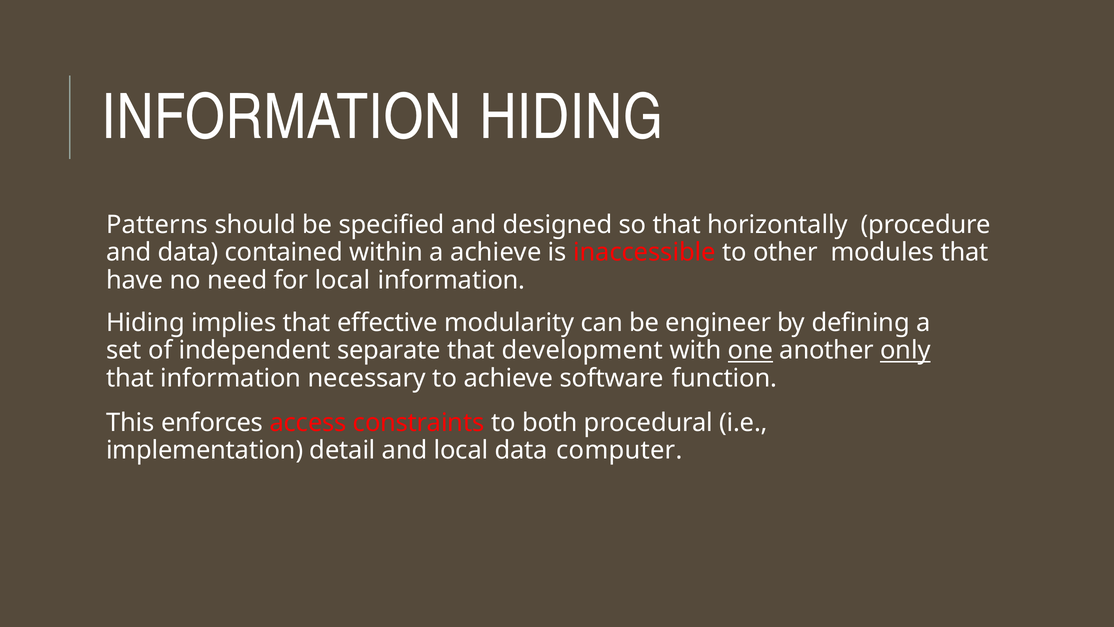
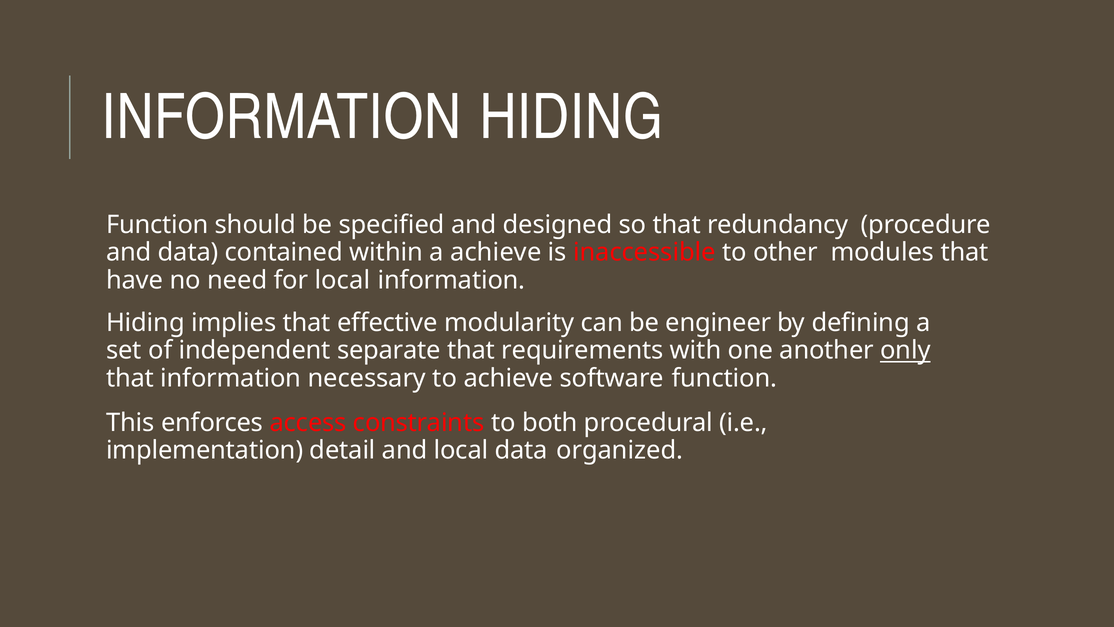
Patterns: Patterns -> Function (157, 225)
horizontally: horizontally -> redundancy (778, 225)
development: development -> requirements (582, 350)
one underline: present -> none (750, 350)
computer: computer -> organized (620, 450)
